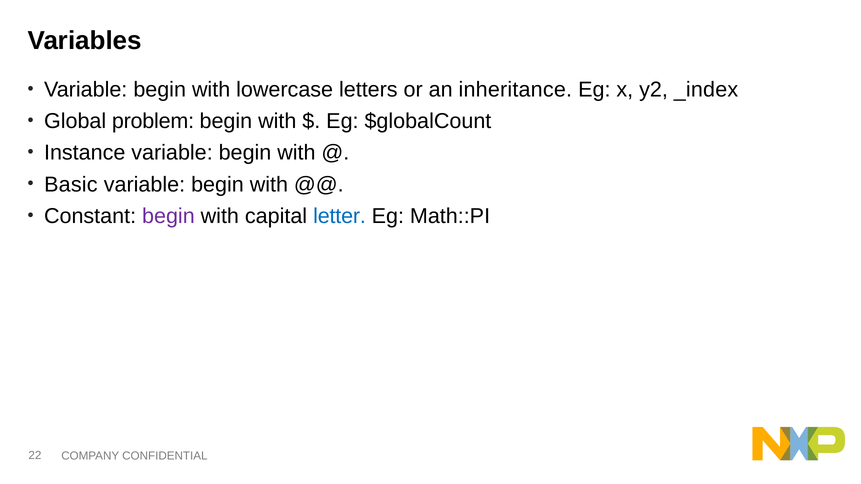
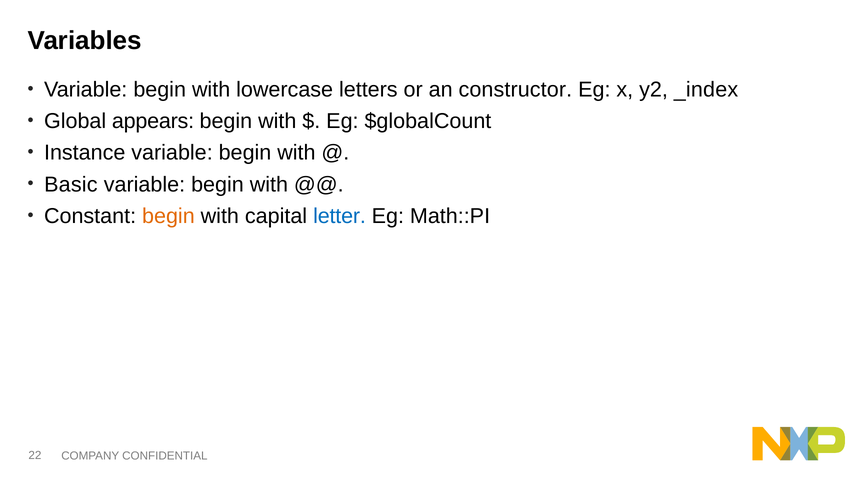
inheritance: inheritance -> constructor (515, 90)
problem: problem -> appears (153, 121)
begin colour: purple -> orange (168, 216)
